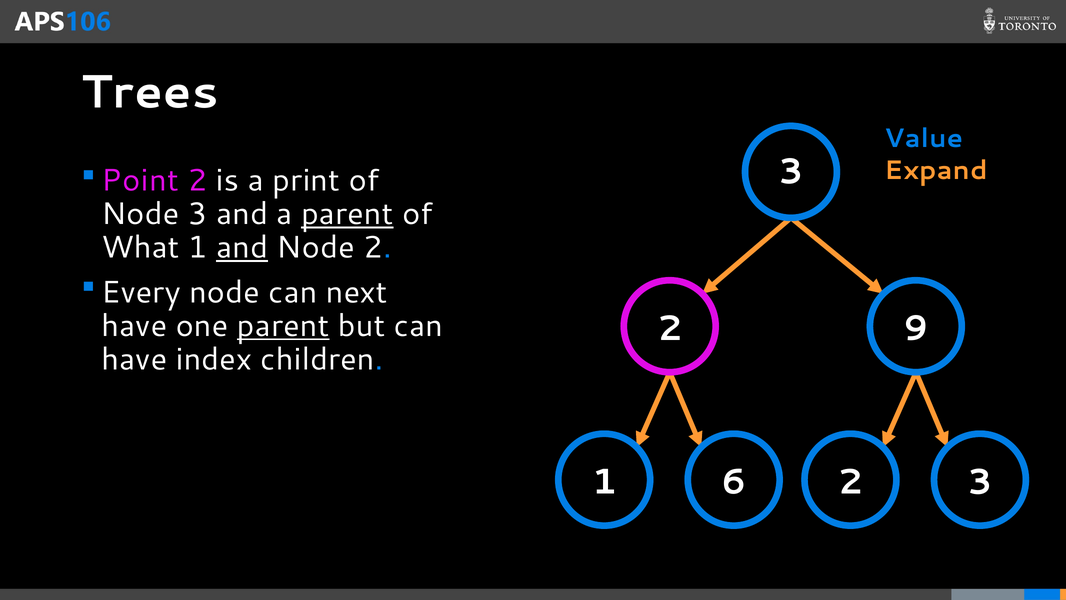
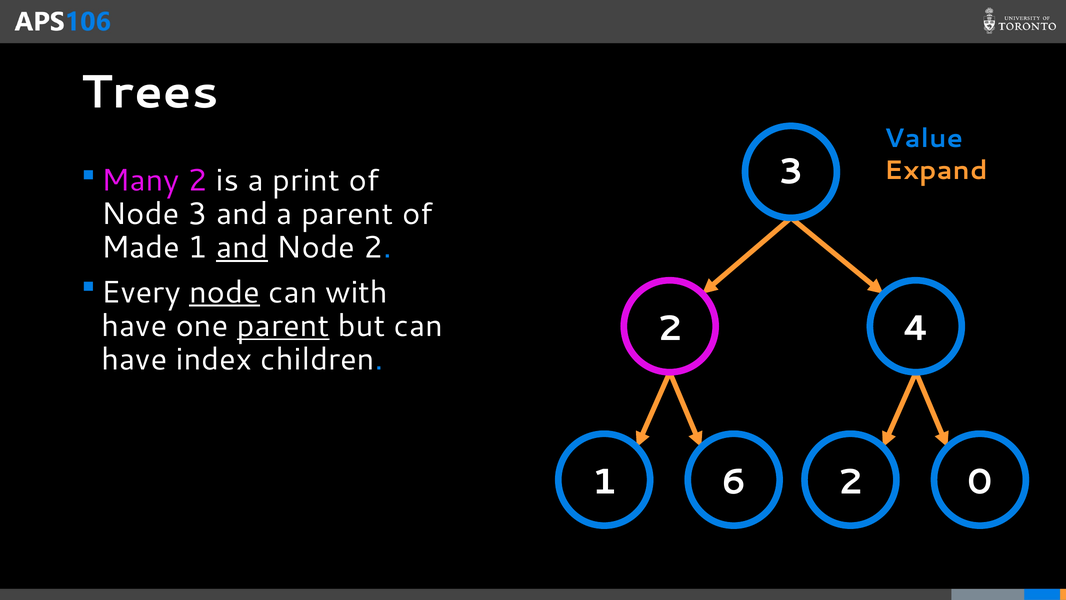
Point: Point -> Many (140, 180)
parent underline: present -> none (347, 214)
What: What -> Made (141, 247)
node underline: none -> present (225, 292)
next: next -> with (357, 292)
9: 9 -> 4 (916, 328)
2 3: 3 -> 0 (980, 482)
